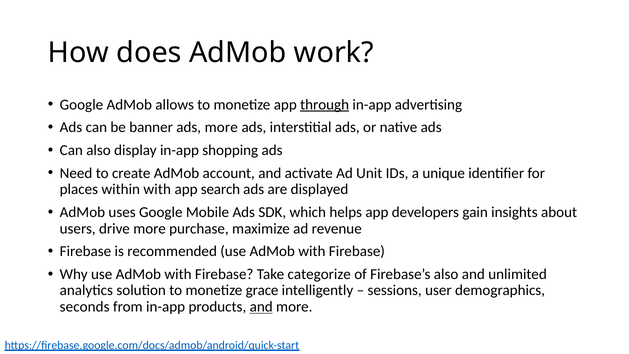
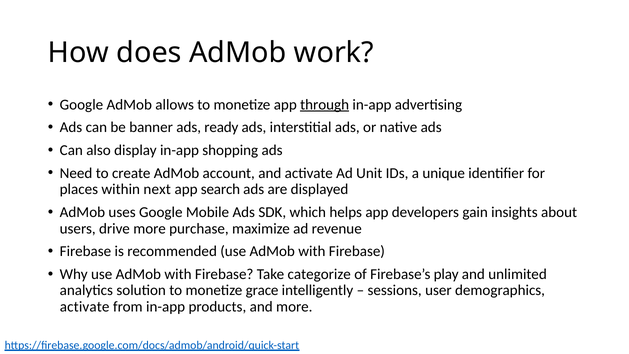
ads more: more -> ready (221, 127)
within with: with -> next (157, 189)
Firebase’s also: also -> play (446, 274)
seconds: seconds -> activate (85, 307)
and underline: present -> none (261, 307)
